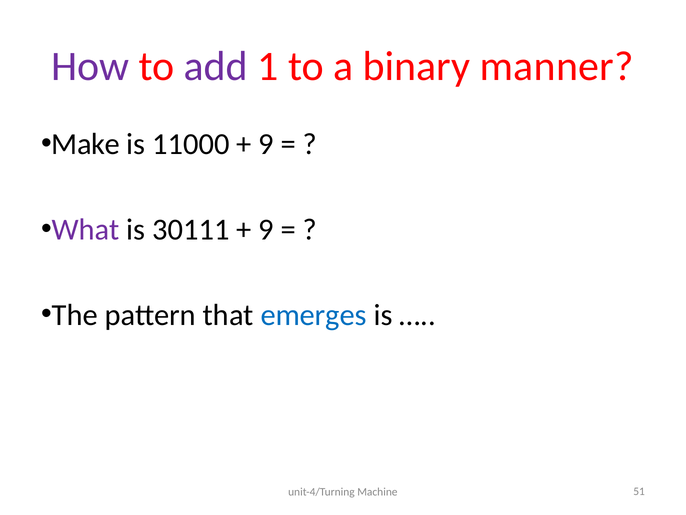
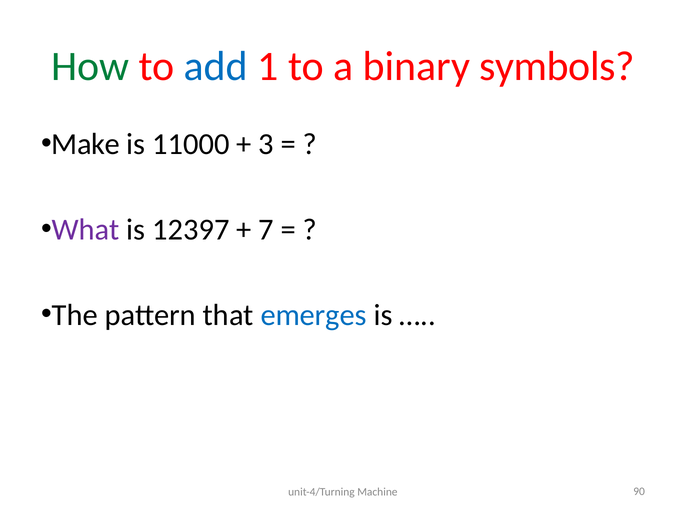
How colour: purple -> green (90, 66)
add colour: purple -> blue (216, 66)
manner: manner -> symbols (557, 66)
9: 9 -> 3 (266, 144)
30111: 30111 -> 12397 (191, 229)
9: 9 -> 7 (266, 229)
51: 51 -> 90 (639, 491)
